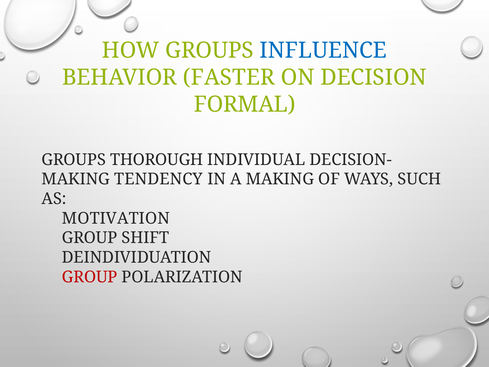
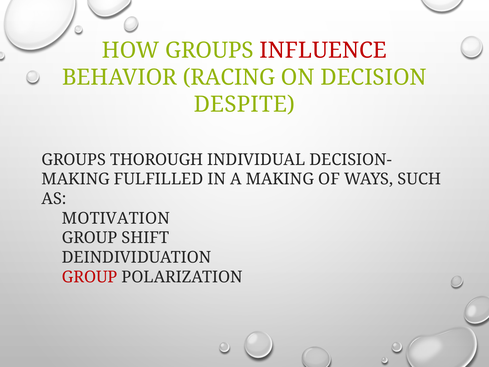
INFLUENCE colour: blue -> red (323, 51)
FASTER: FASTER -> RACING (229, 77)
FORMAL: FORMAL -> DESPITE (244, 104)
TENDENCY: TENDENCY -> FULFILLED (159, 179)
